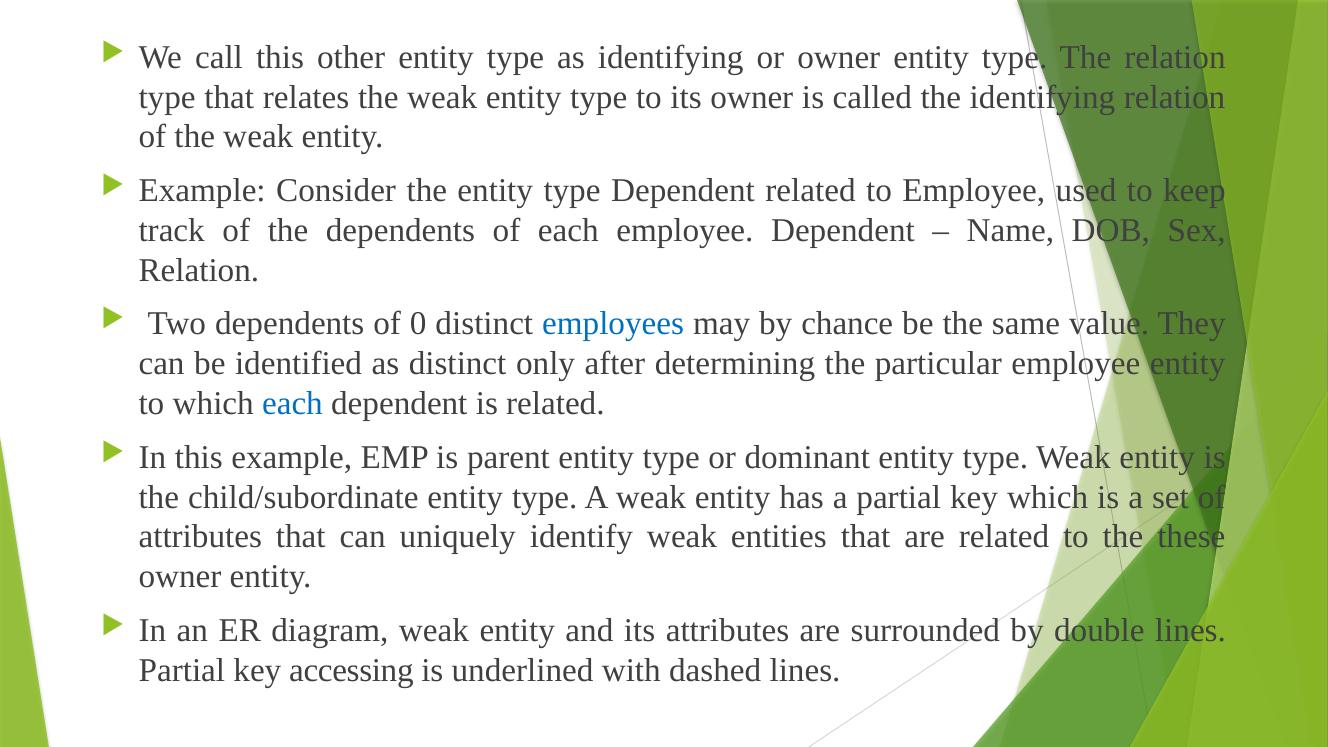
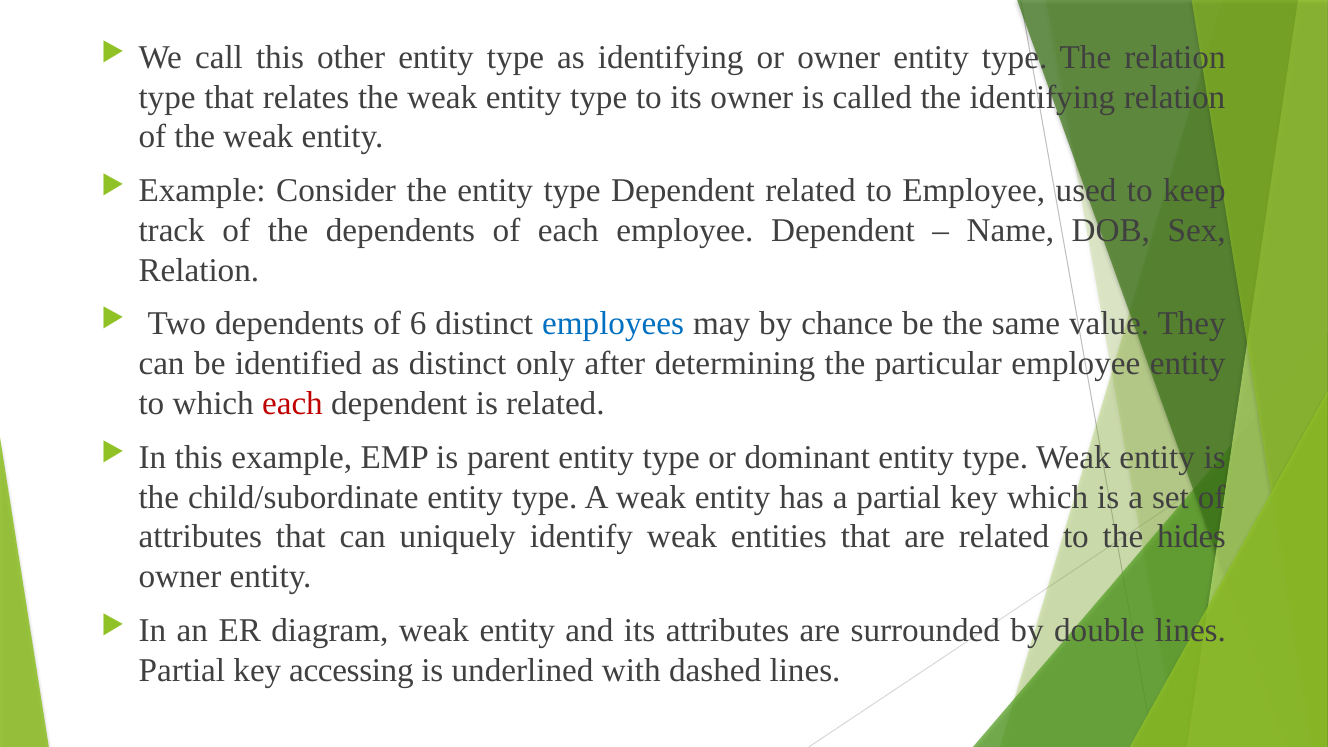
0: 0 -> 6 (418, 324)
each colour: blue -> red (292, 404)
these: these -> hides (1192, 537)
